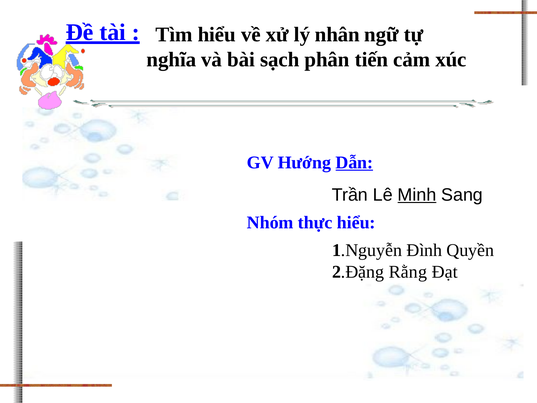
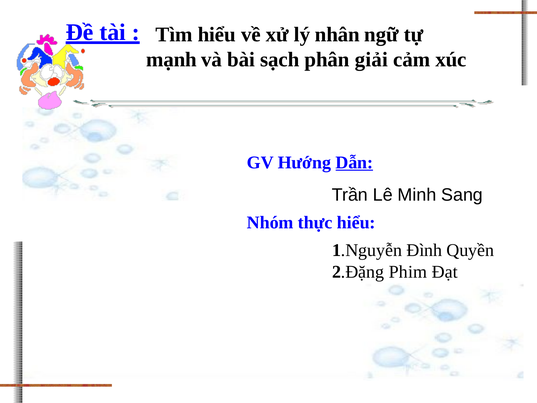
nghĩa: nghĩa -> mạnh (171, 60)
tiến: tiến -> giải (371, 60)
Minh underline: present -> none (417, 195)
Rằng: Rằng -> Phim (408, 272)
